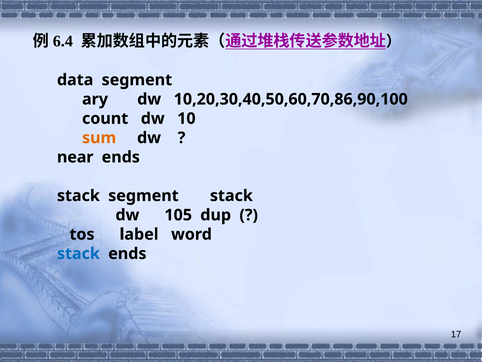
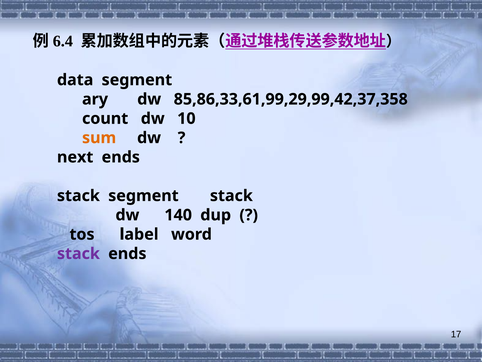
10,20,30,40,50,60,70,86,90,100: 10,20,30,40,50,60,70,86,90,100 -> 85,86,33,61,99,29,99,42,37,358 (291, 99)
near: near -> next (75, 157)
105: 105 -> 140 (178, 215)
stack colour: blue -> purple (78, 253)
